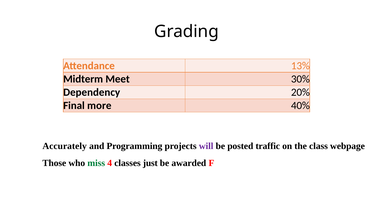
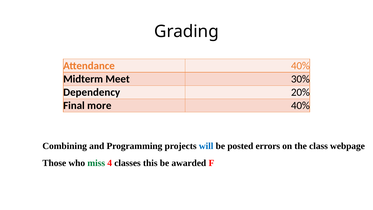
Attendance 13%: 13% -> 40% (300, 66)
Accurately: Accurately -> Combining (65, 146)
will colour: purple -> blue (206, 146)
traffic: traffic -> errors (268, 146)
just: just -> this (150, 163)
